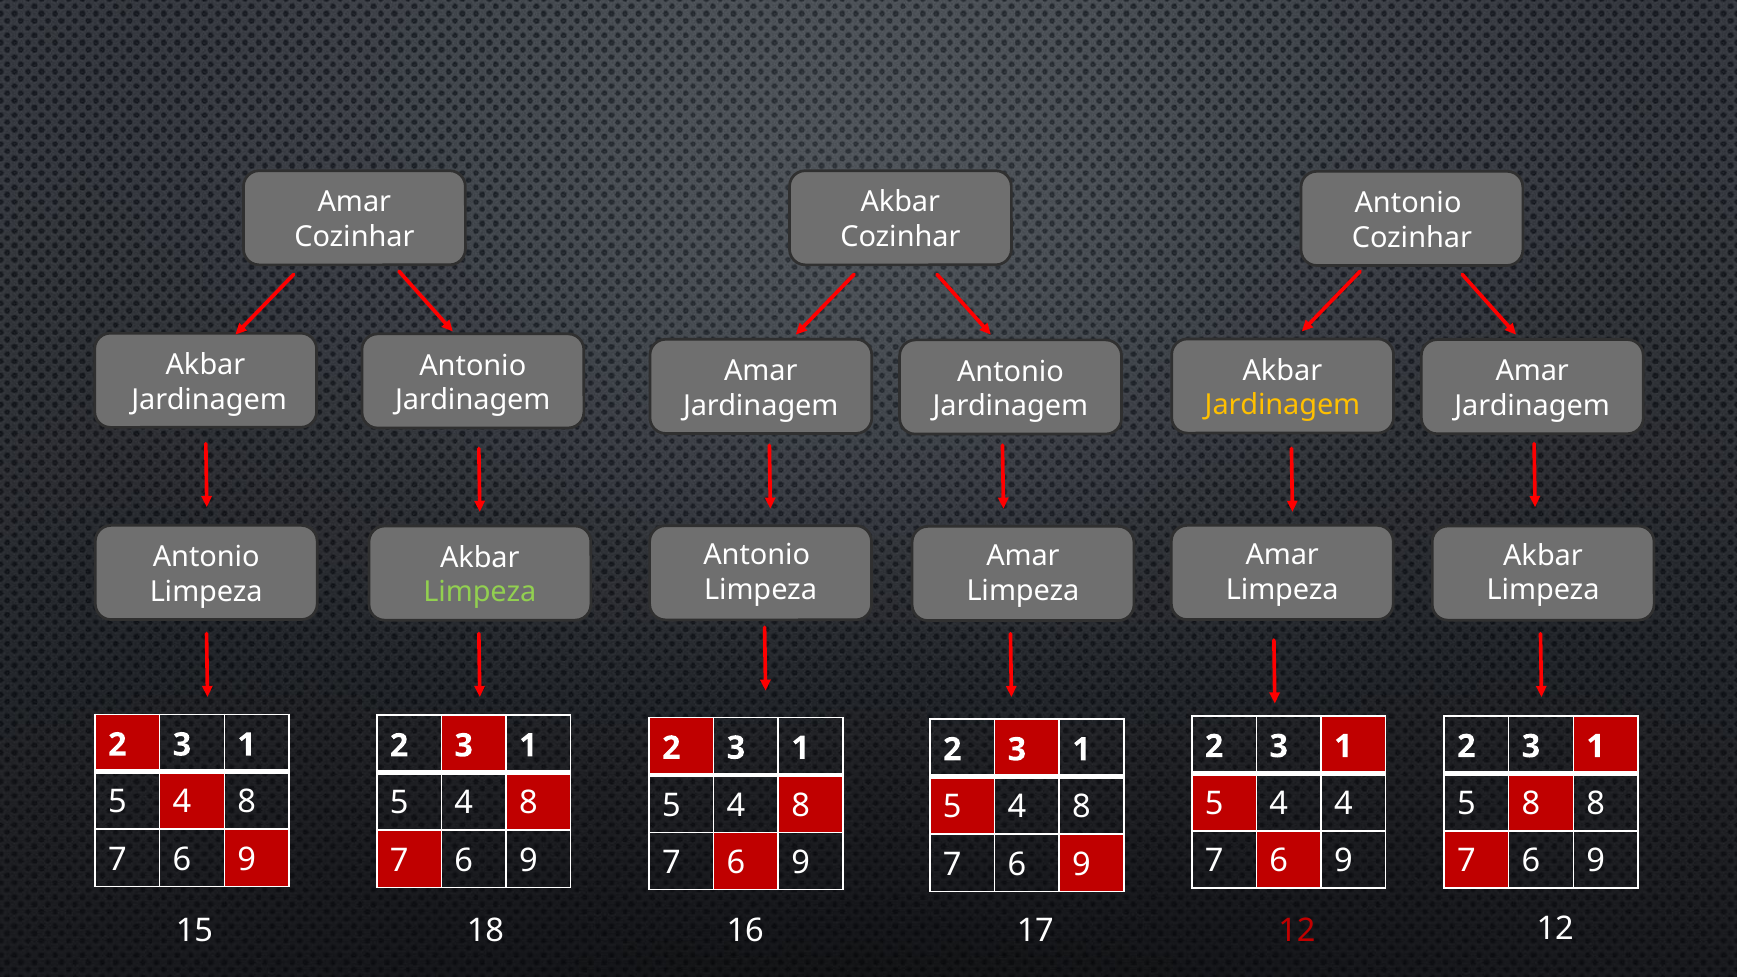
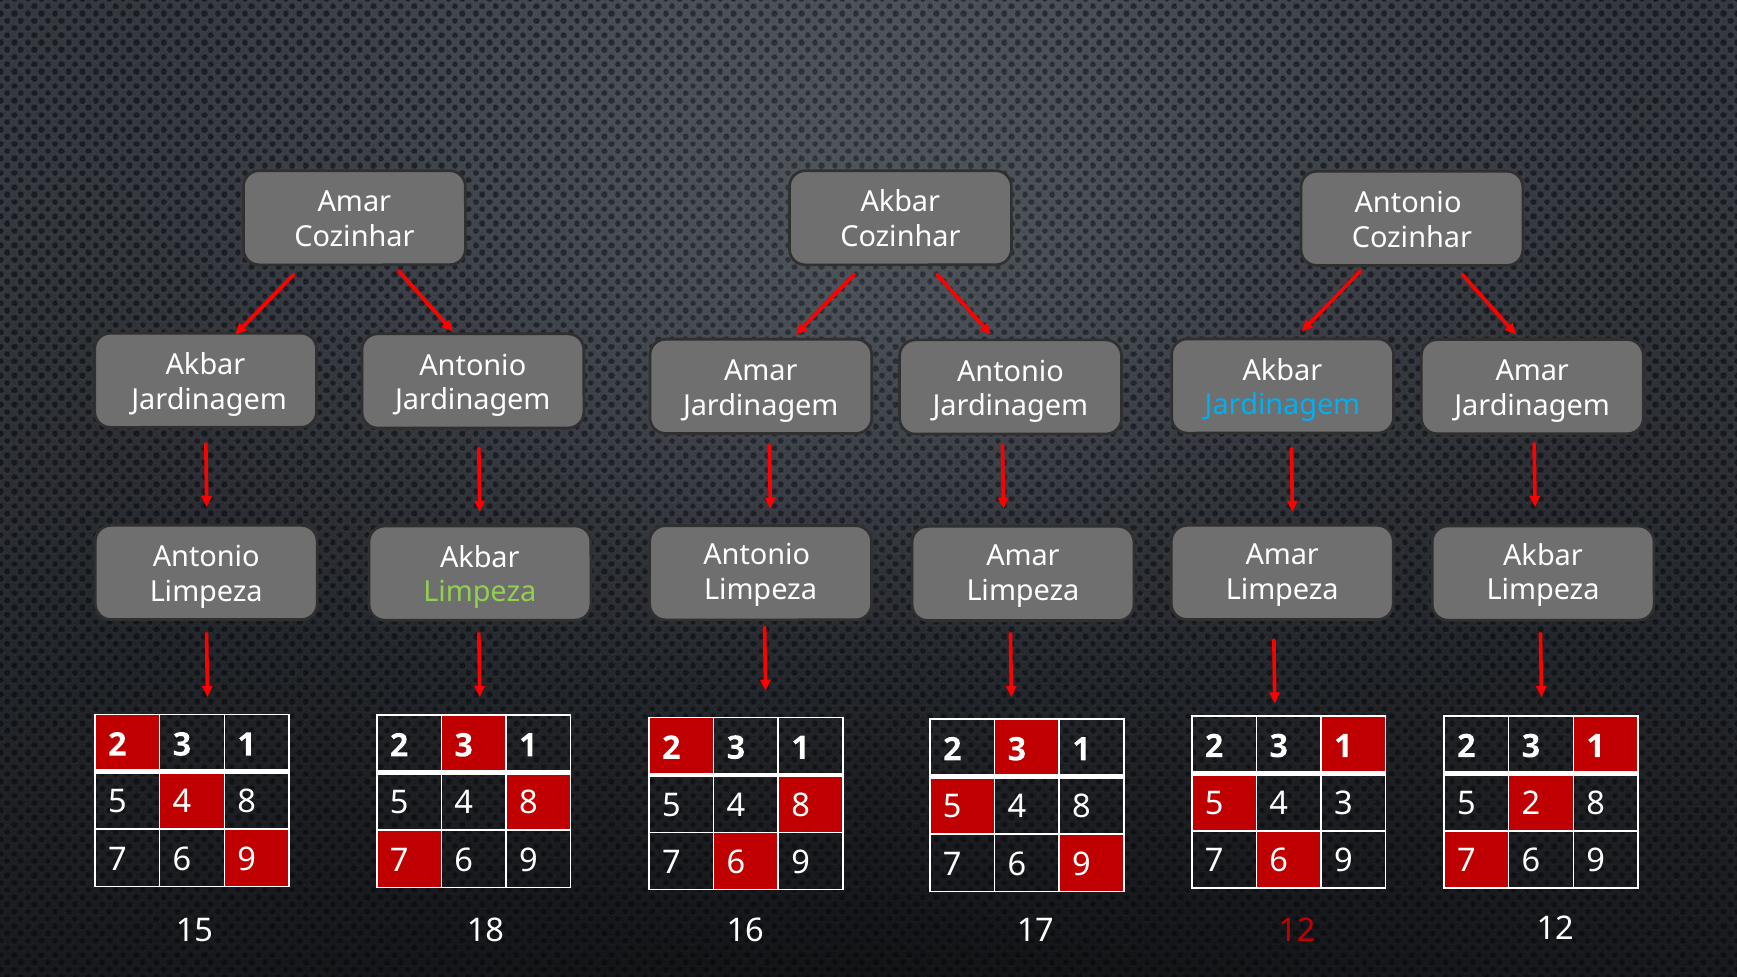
Jardinagem colour: yellow -> light blue (1282, 405)
4 4: 4 -> 3 (1343, 804)
5 8: 8 -> 2 (1531, 804)
